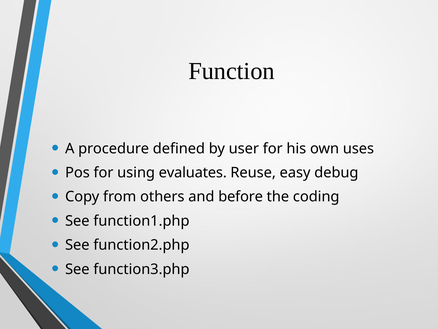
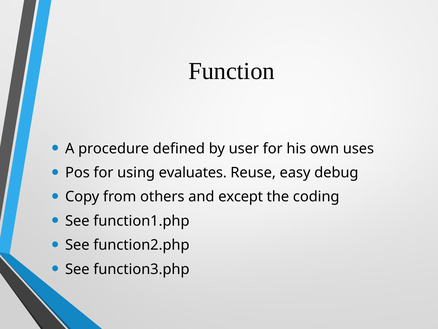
before: before -> except (241, 197)
